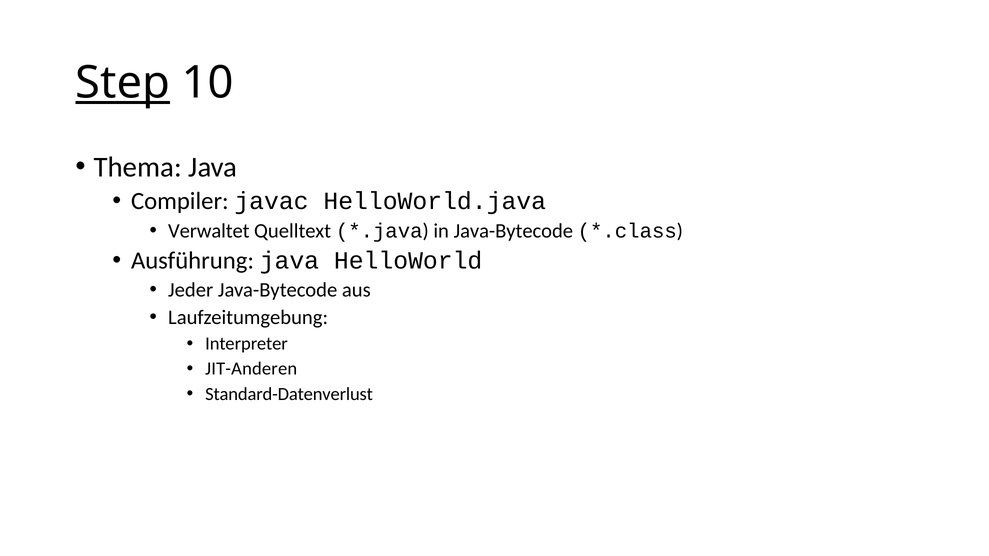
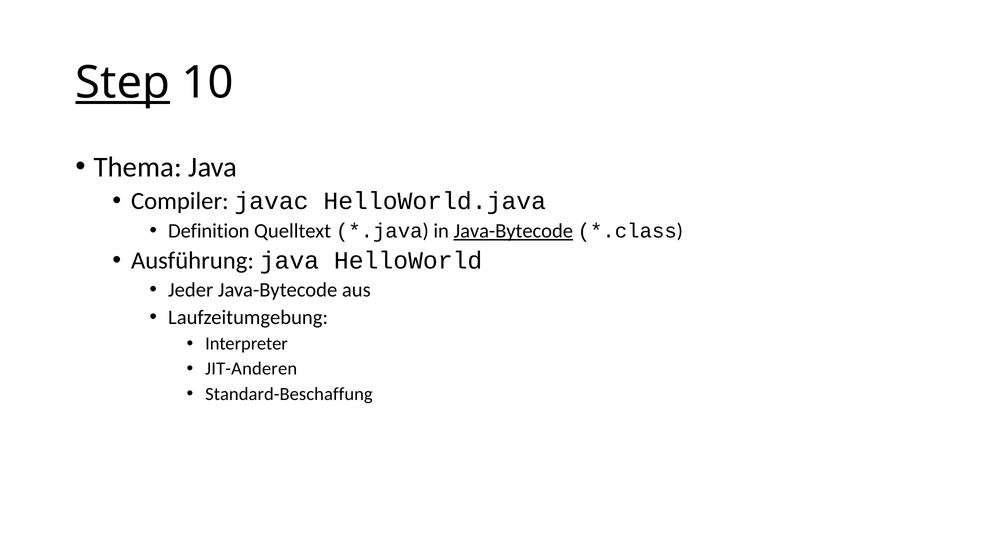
Verwaltet: Verwaltet -> Definition (209, 231)
Java-Bytecode underline: none -> present (513, 231)
Standard-Datenverlust: Standard-Datenverlust -> Standard-Beschaffung (289, 394)
